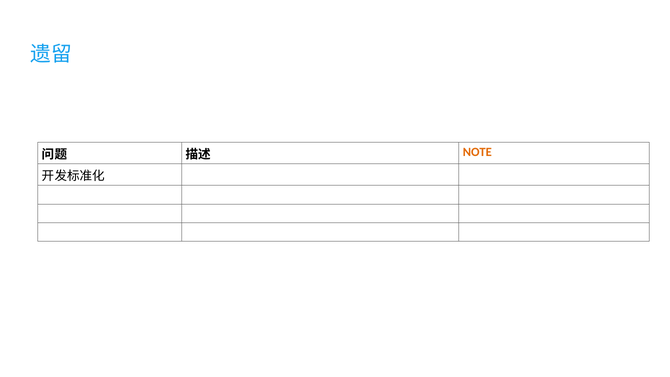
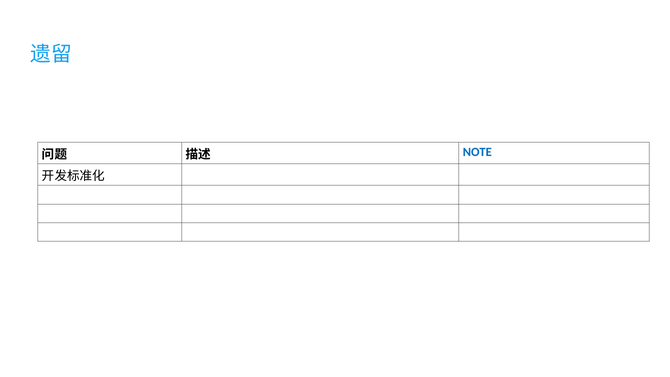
NOTE colour: orange -> blue (477, 152)
